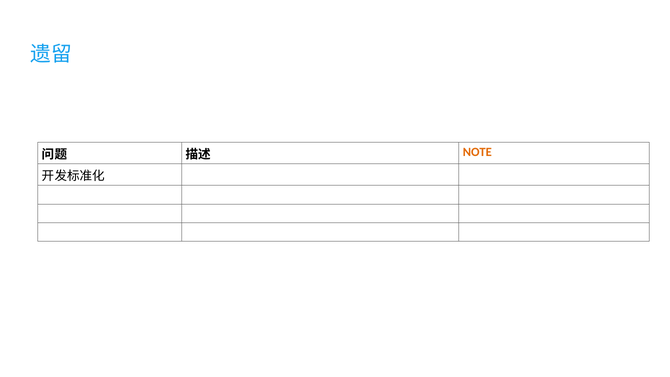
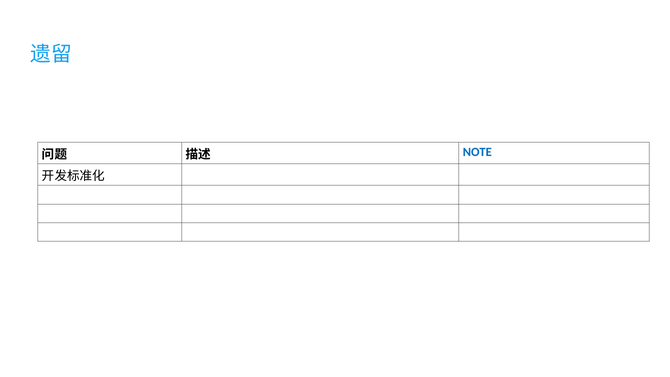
NOTE colour: orange -> blue (477, 152)
